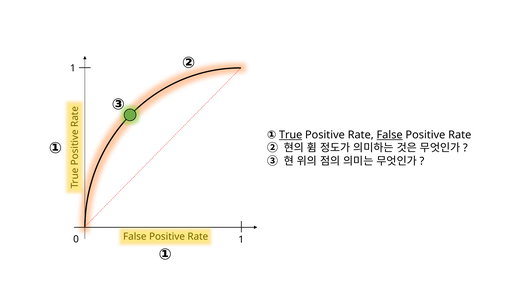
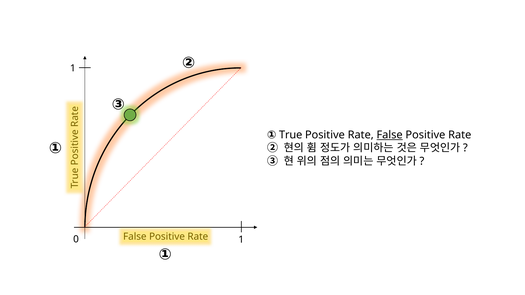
True underline: present -> none (291, 135)
